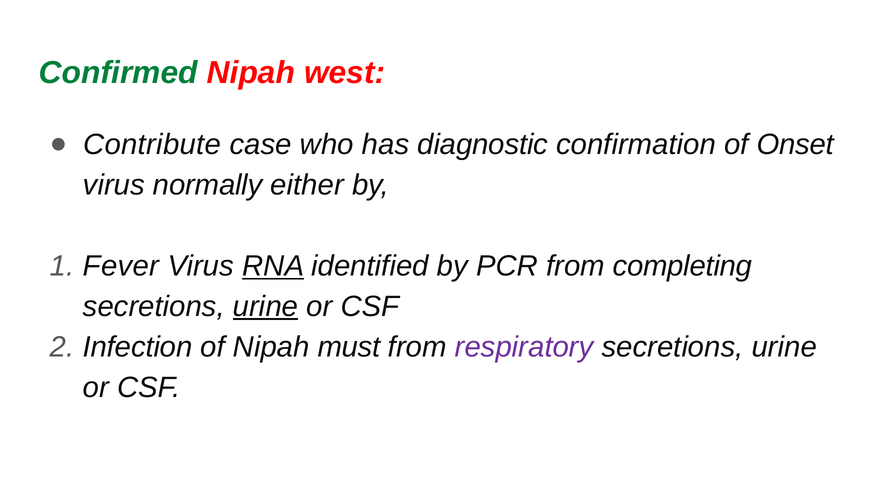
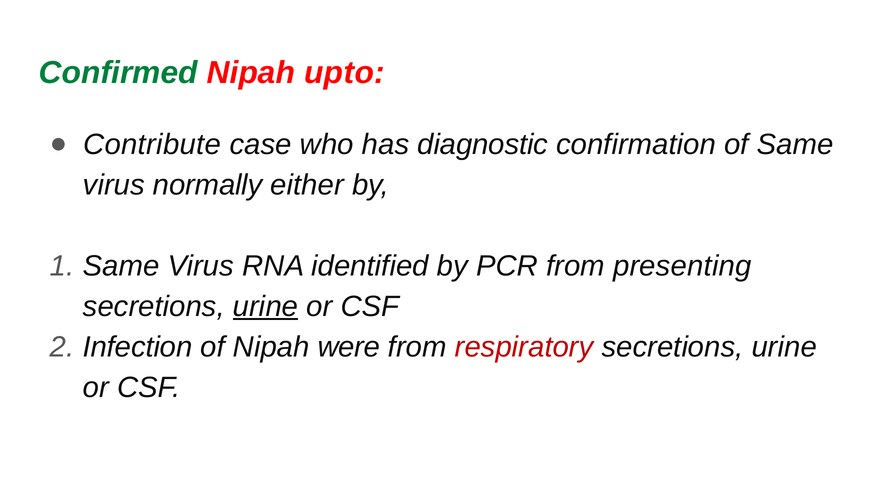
west: west -> upto (345, 73)
of Onset: Onset -> Same (795, 145)
Fever: Fever -> Same (121, 266)
RNA underline: present -> none (273, 266)
completing: completing -> presenting (682, 266)
must: must -> were (349, 347)
respiratory colour: purple -> red (524, 347)
